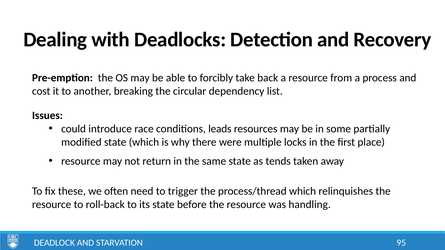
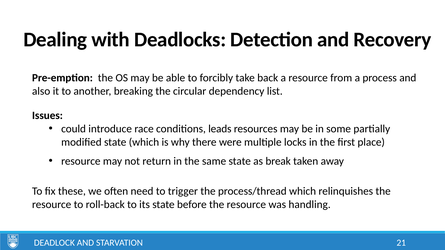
cost: cost -> also (41, 91)
tends: tends -> break (278, 161)
95: 95 -> 21 (401, 243)
